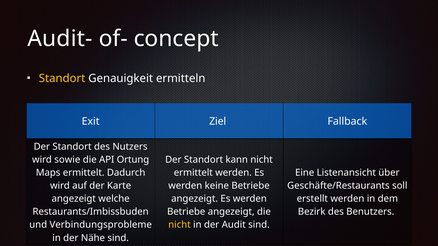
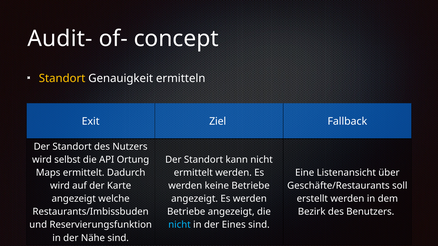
sowie: sowie -> selbst (67, 160)
Verbindungsprobleme: Verbindungsprobleme -> Reservierungsfunktion (101, 225)
nicht colour: yellow -> light blue (179, 225)
Audit: Audit -> Eines (234, 225)
